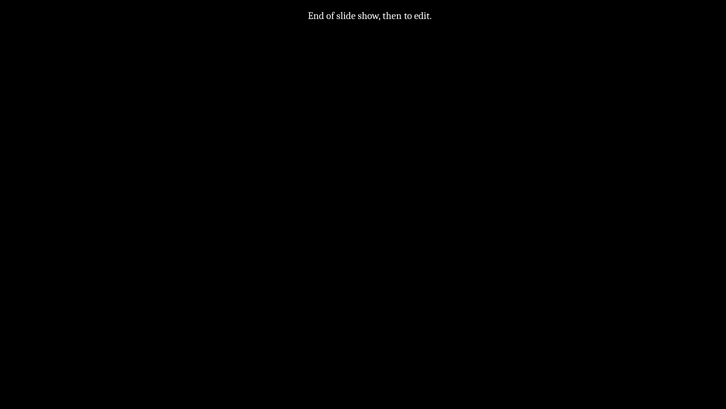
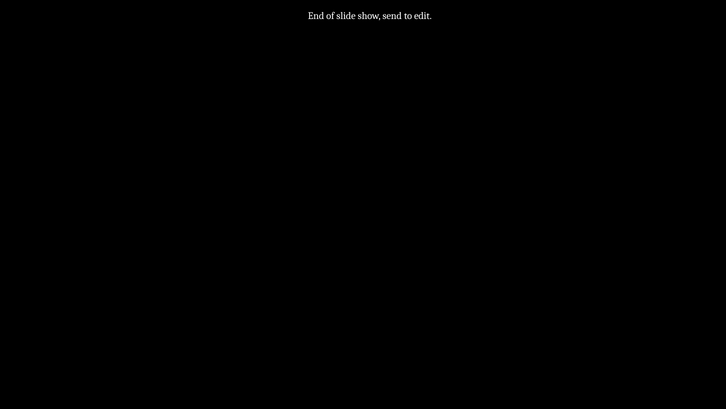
then: then -> send (392, 16)
